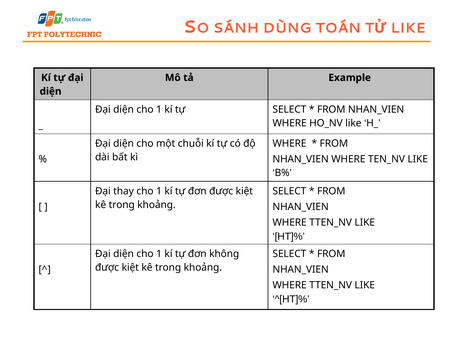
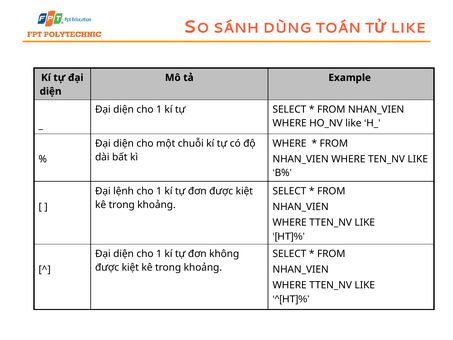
thay: thay -> lệnh (124, 191)
